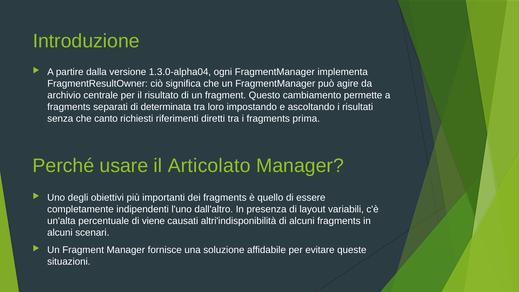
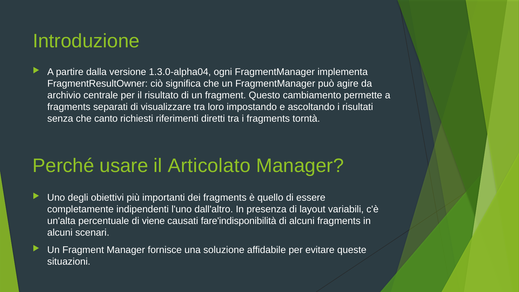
determinata: determinata -> visualizzare (166, 107)
prima: prima -> torntà (306, 119)
altri'indisponibilità: altri'indisponibilità -> fare'indisponibilità (239, 221)
